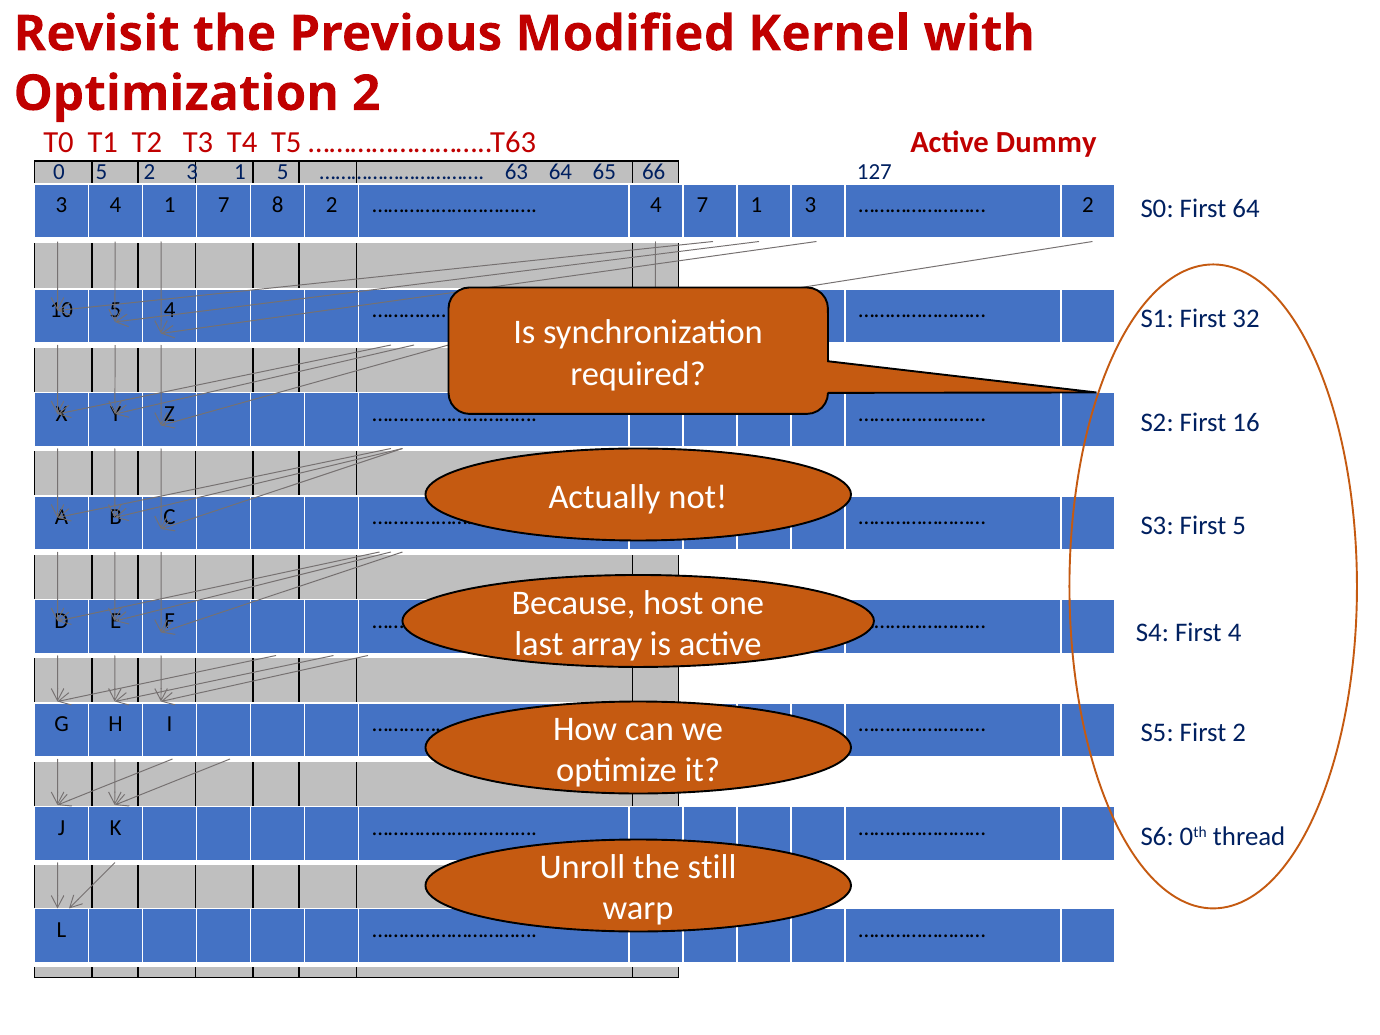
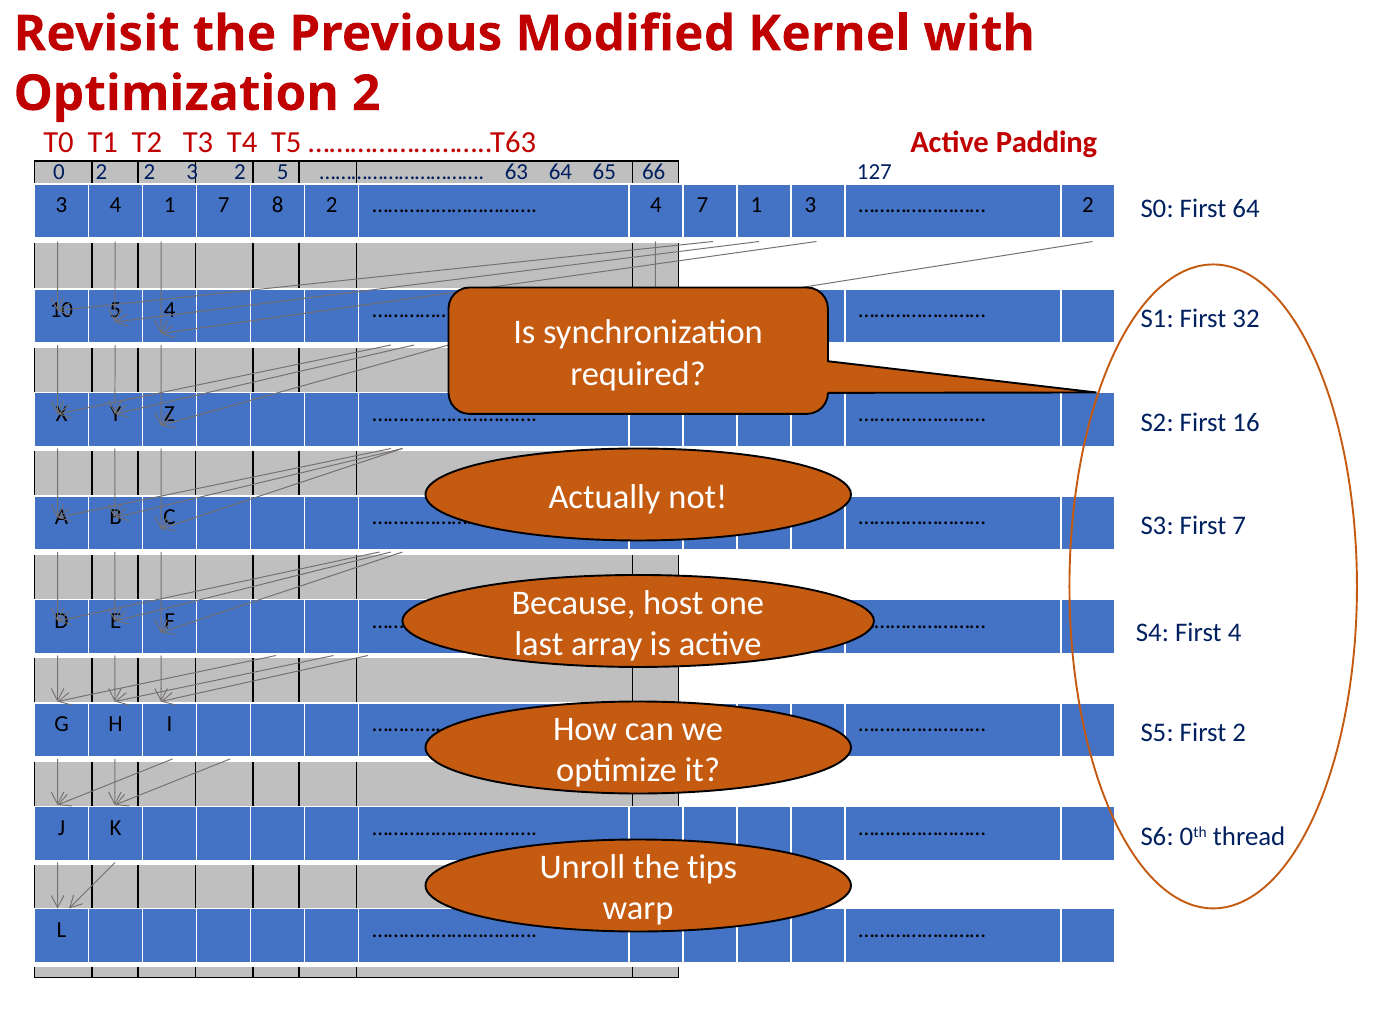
Dummy: Dummy -> Padding (1046, 142)
0 5: 5 -> 2 (102, 172)
3 1: 1 -> 2 (240, 172)
First 5: 5 -> 7 (1239, 526)
still: still -> tips (712, 867)
